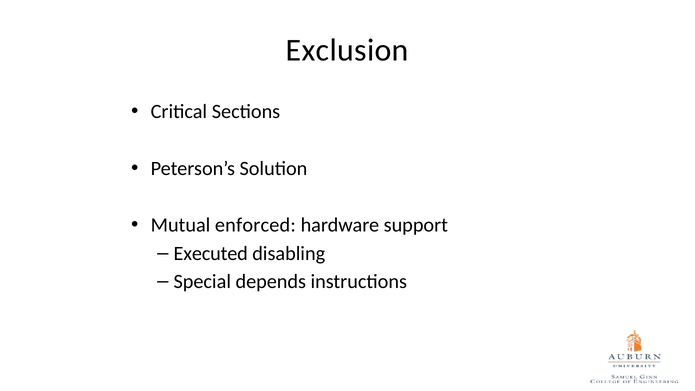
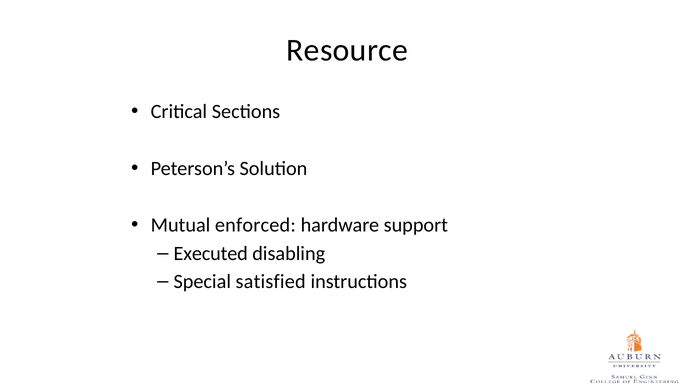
Exclusion: Exclusion -> Resource (347, 50)
depends: depends -> satisfied (271, 282)
